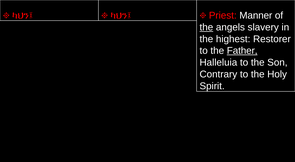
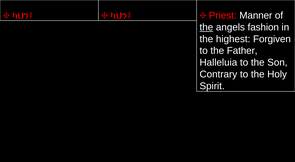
slavery: slavery -> fashion (263, 27)
Restorer: Restorer -> Forgiven (272, 39)
Father underline: present -> none (242, 51)
